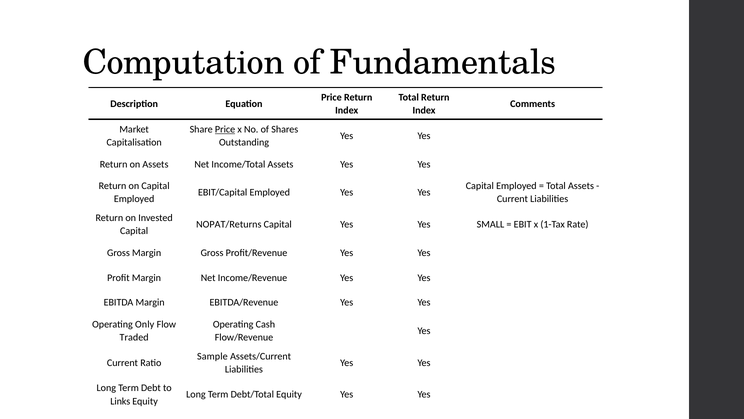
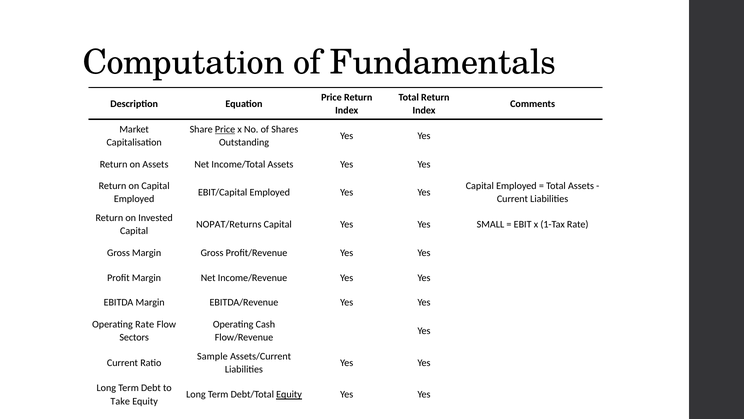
Operating Only: Only -> Rate (145, 324)
Traded: Traded -> Sectors (134, 337)
Equity underline: none -> present (289, 394)
Links: Links -> Take (120, 401)
